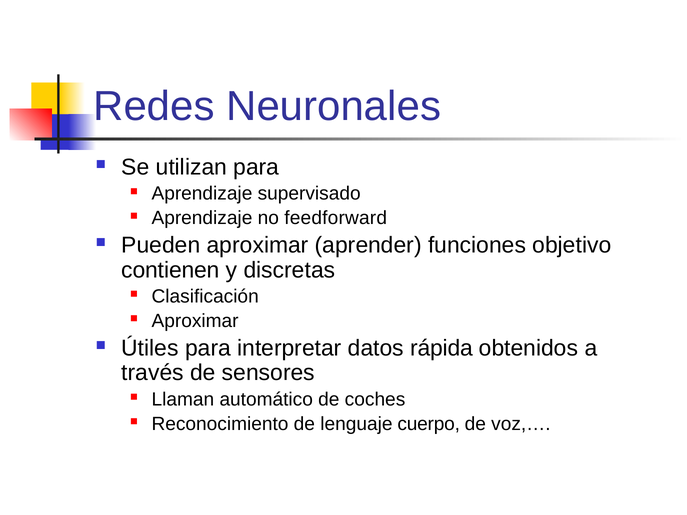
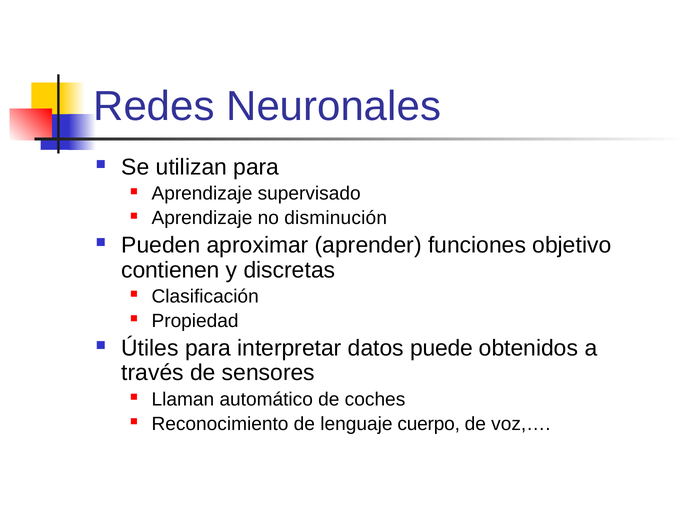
feedforward: feedforward -> disminución (336, 218)
Aproximar: Aproximar -> Propiedad (195, 321)
rápida: rápida -> puede (441, 348)
